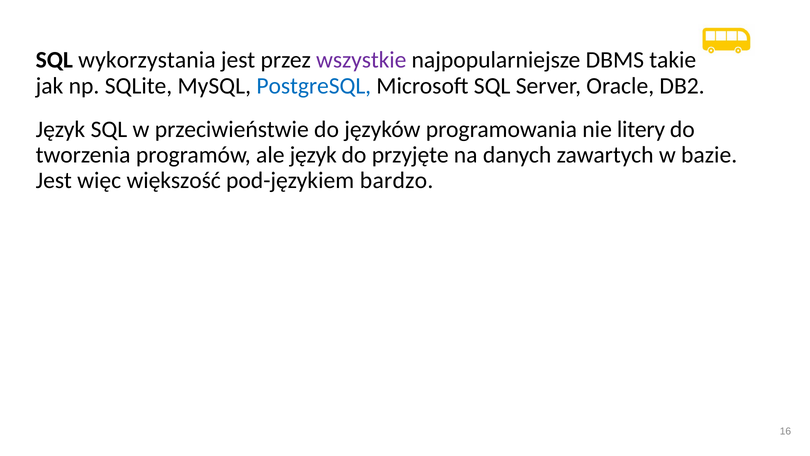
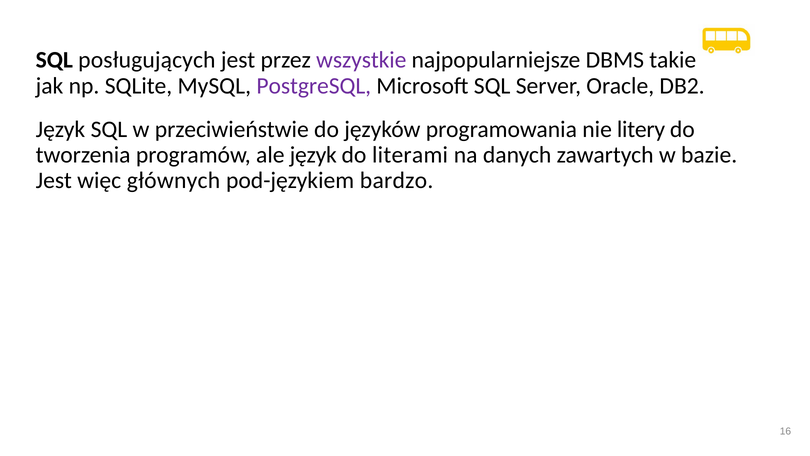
wykorzystania: wykorzystania -> posługujących (147, 60)
PostgreSQL colour: blue -> purple (314, 86)
przyjęte: przyjęte -> literami (410, 155)
większość: większość -> głównych (173, 180)
